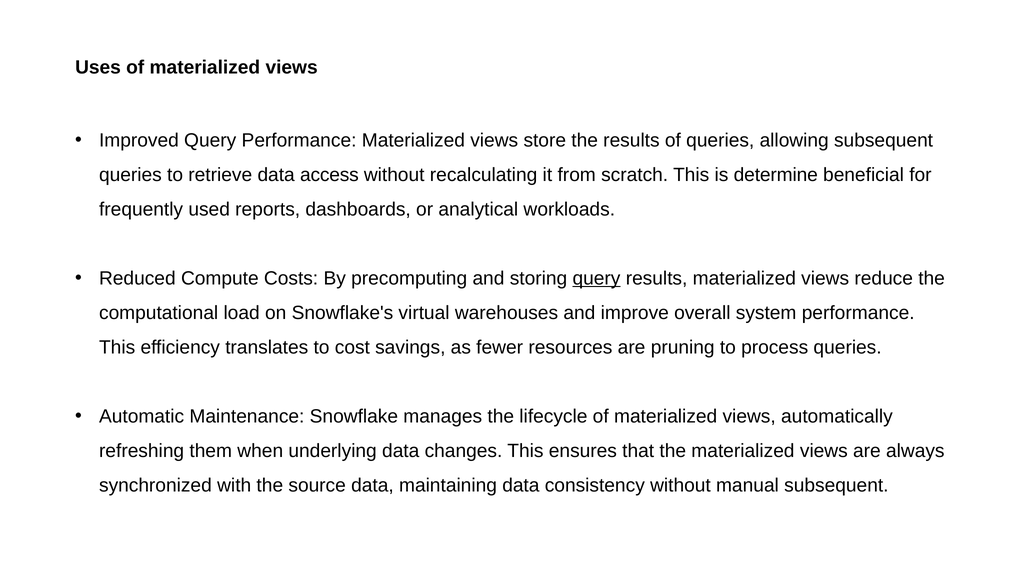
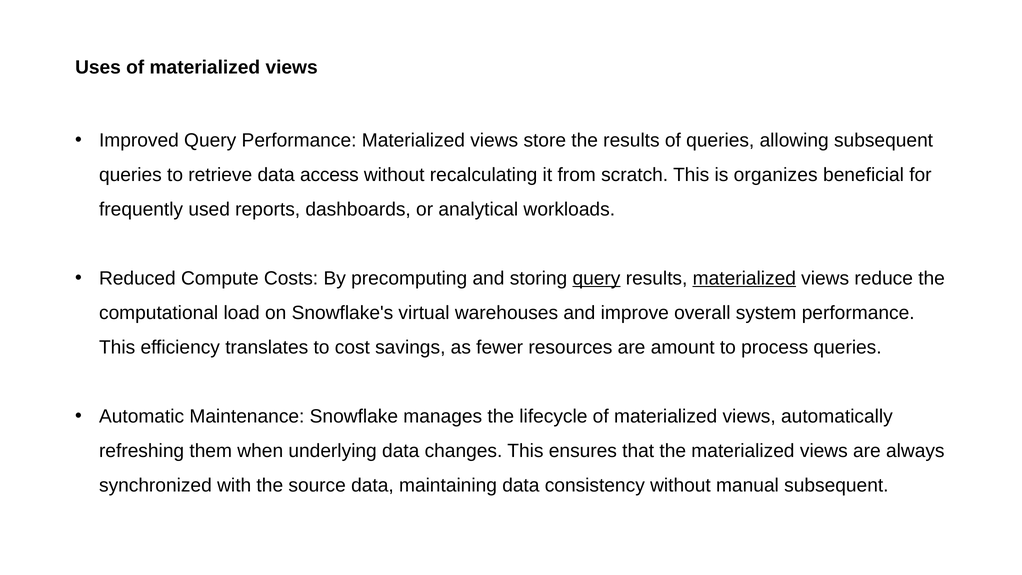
determine: determine -> organizes (776, 175)
materialized underline: none -> present (744, 278)
pruning: pruning -> amount (683, 347)
